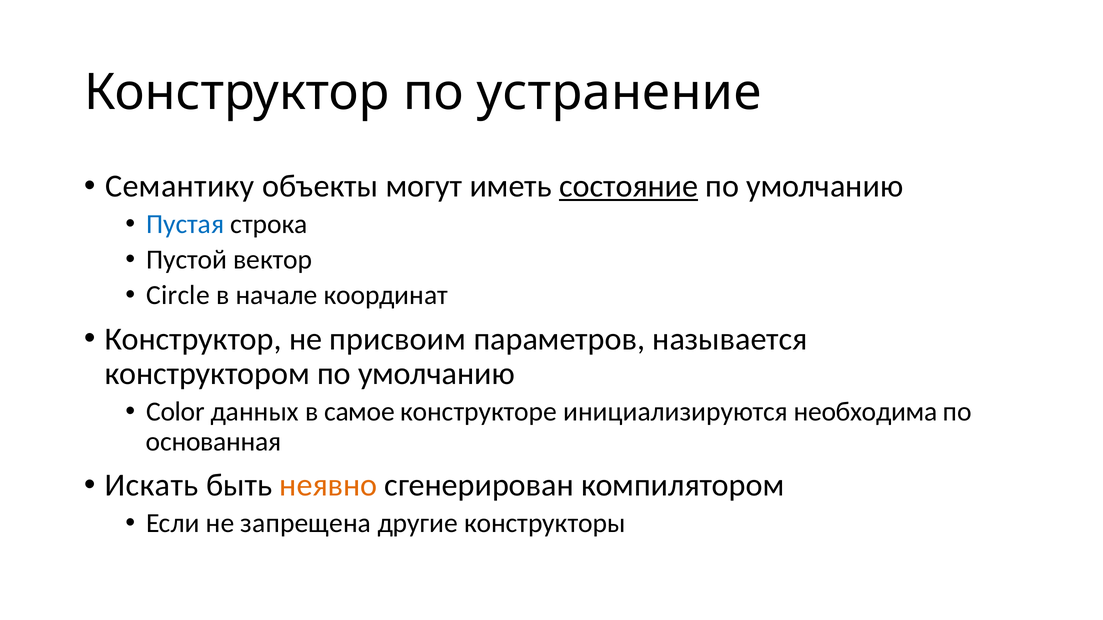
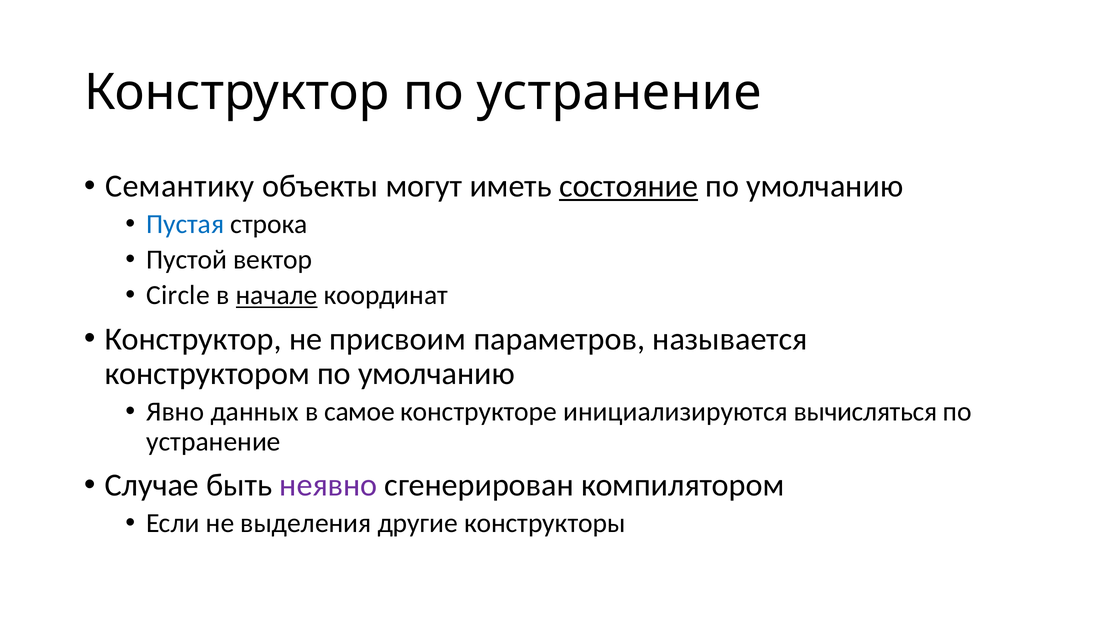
начале underline: none -> present (277, 296)
Color: Color -> Явно (175, 412)
необходима: необходима -> вычисляться (866, 412)
основанная: основанная -> устранение (213, 442)
Искать: Искать -> Случае (152, 485)
неявно colour: orange -> purple (328, 485)
запрещена: запрещена -> выделения (306, 524)
